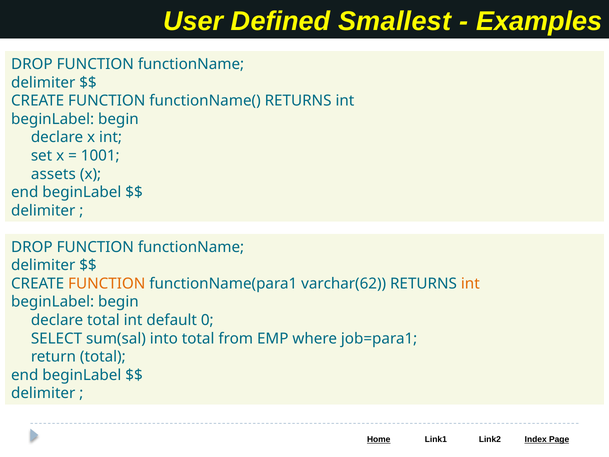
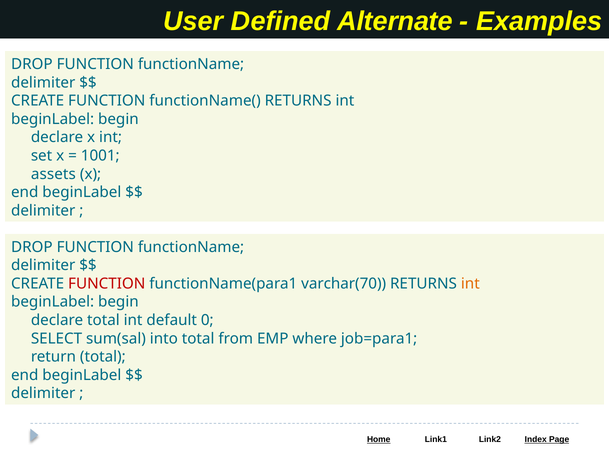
Smallest: Smallest -> Alternate (395, 21)
FUNCTION colour: orange -> red (107, 284)
varchar(62: varchar(62 -> varchar(70 (344, 284)
